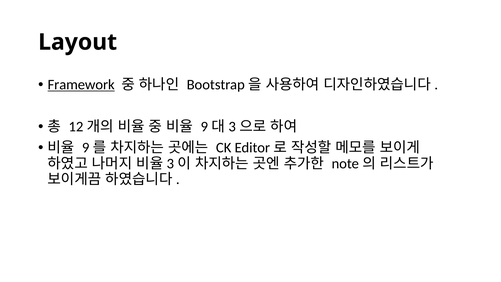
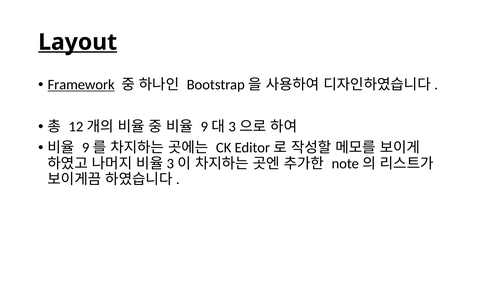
Layout underline: none -> present (78, 42)
